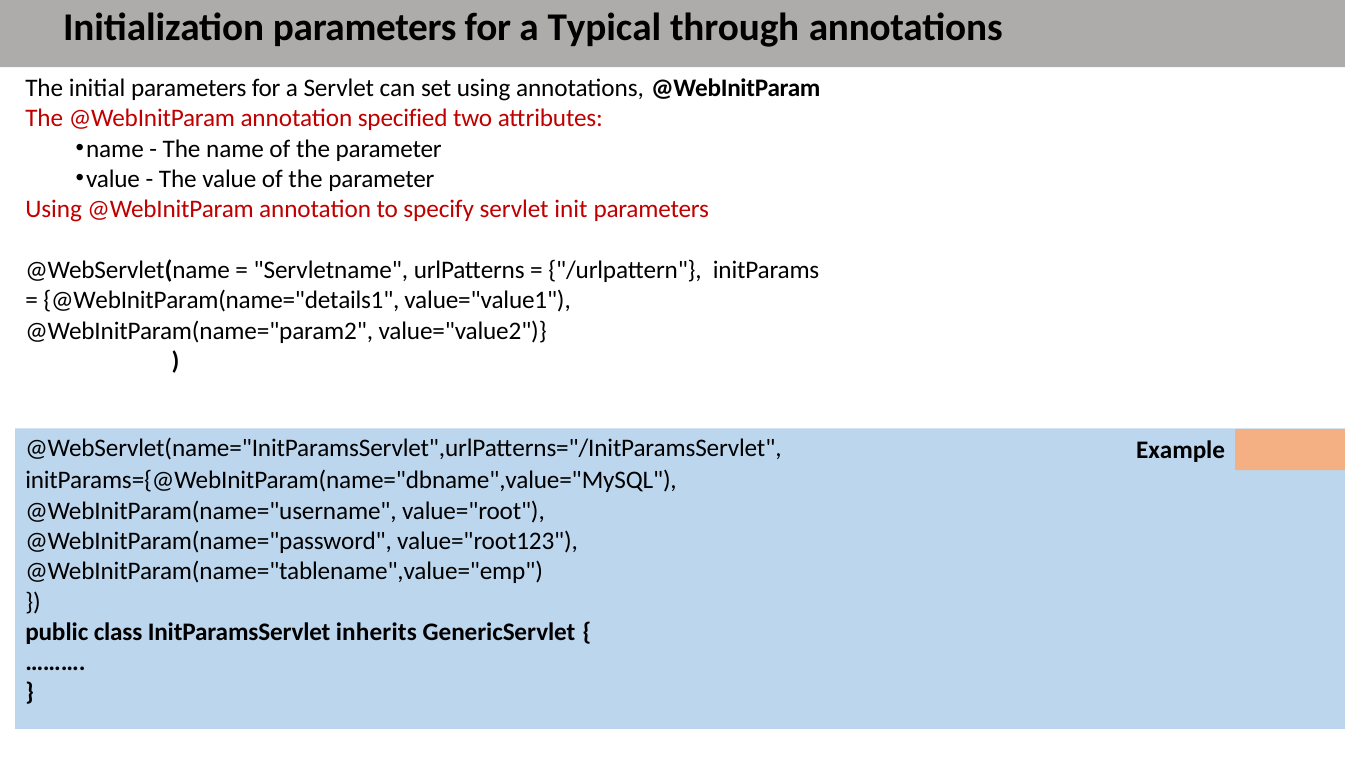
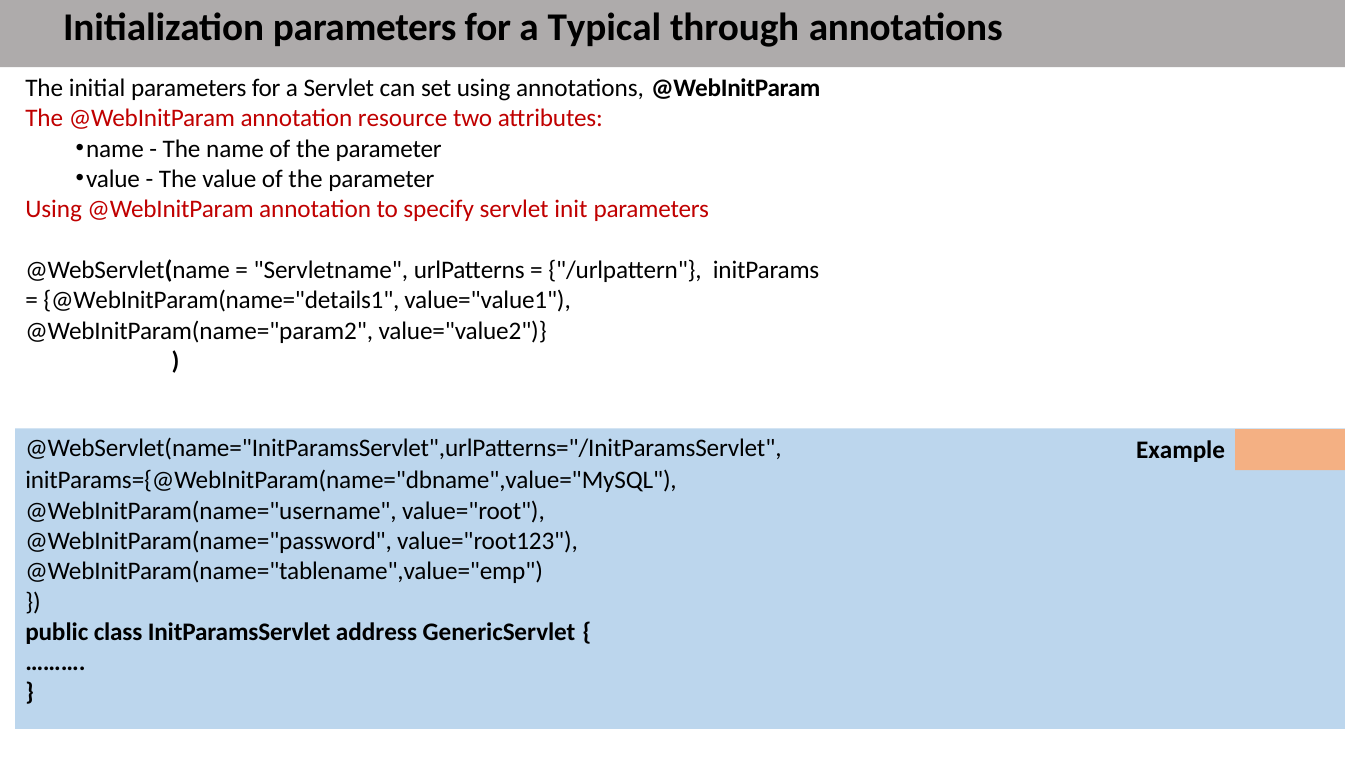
specified: specified -> resource (403, 118)
inherits: inherits -> address (376, 632)
